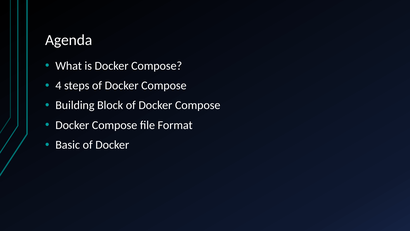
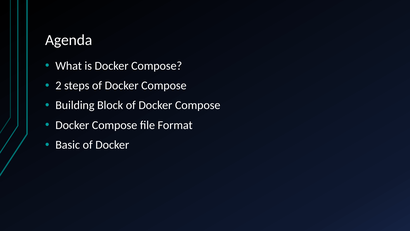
4: 4 -> 2 (58, 85)
